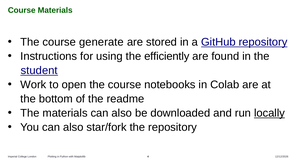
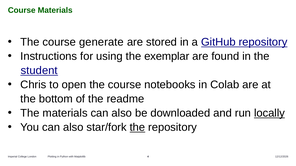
efficiently: efficiently -> exemplar (167, 56)
Work: Work -> Chris (33, 85)
the underline: none -> present (137, 128)
